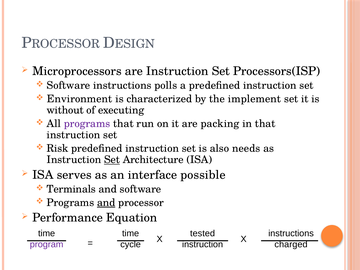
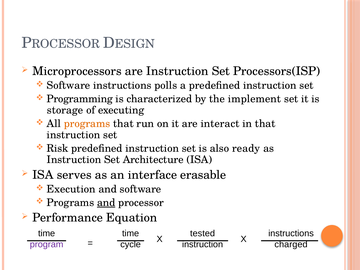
Environment: Environment -> Programming (80, 99)
without: without -> storage (65, 110)
programs colour: purple -> orange (87, 124)
packing: packing -> interact (220, 124)
needs: needs -> ready (246, 148)
Set underline: present -> none (112, 160)
possible: possible -> erasable (203, 175)
Terminals: Terminals -> Execution (71, 189)
